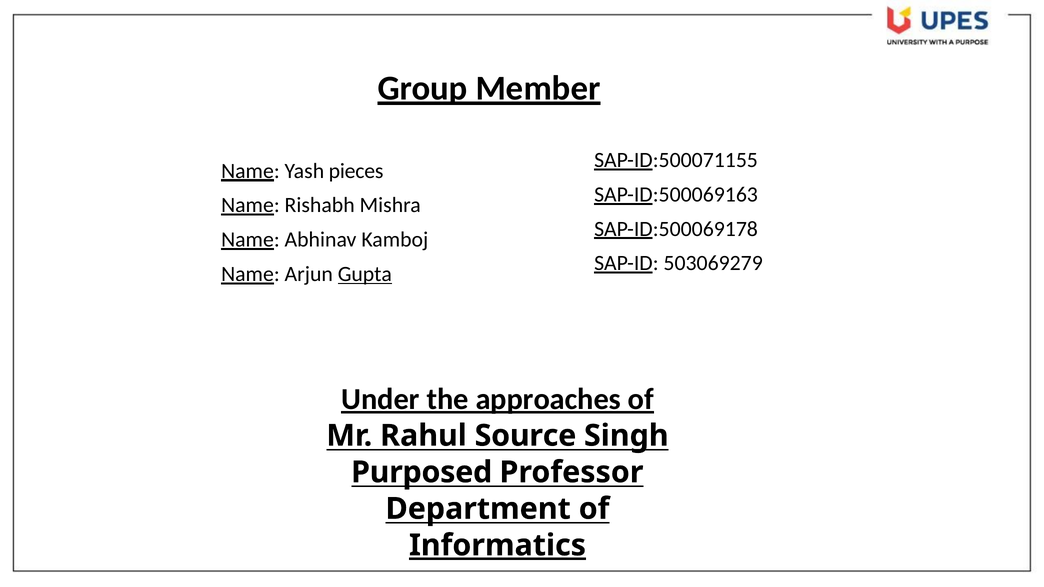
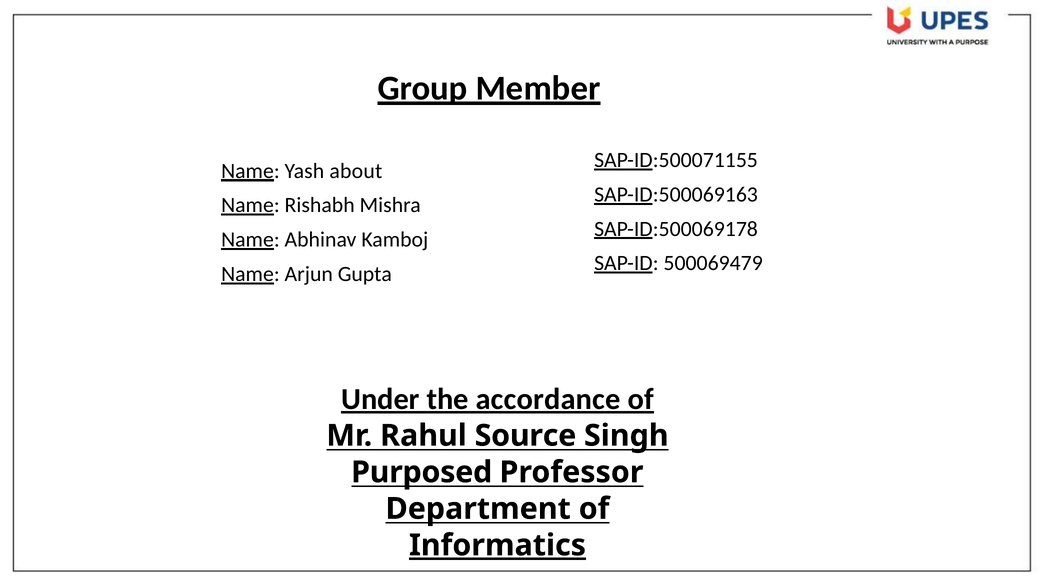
pieces: pieces -> about (356, 171)
503069279: 503069279 -> 500069479 (713, 263)
Gupta underline: present -> none (365, 274)
approaches: approaches -> accordance (548, 399)
